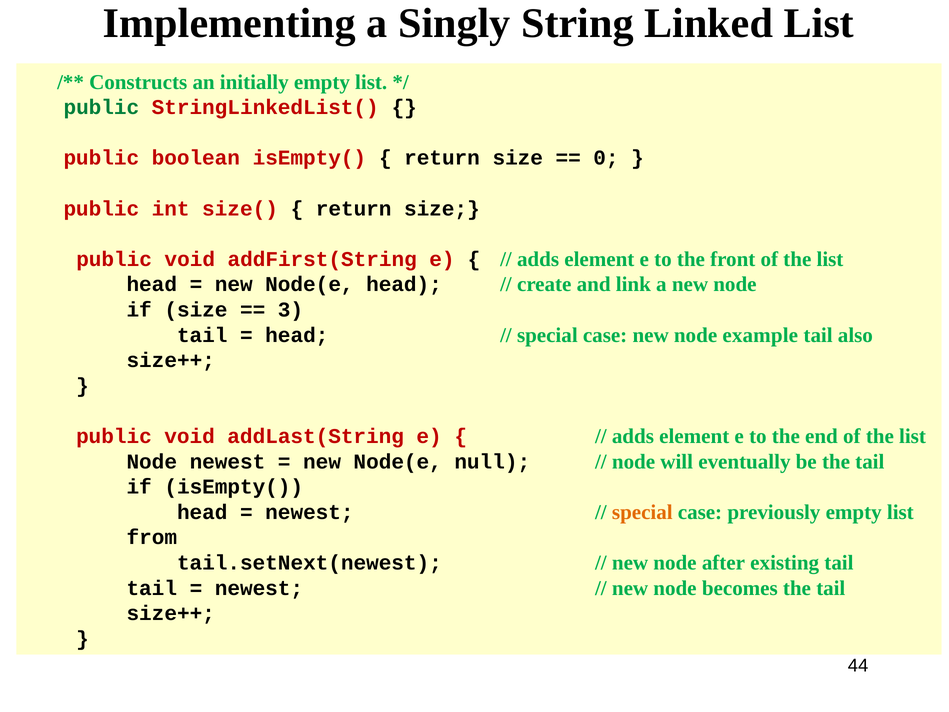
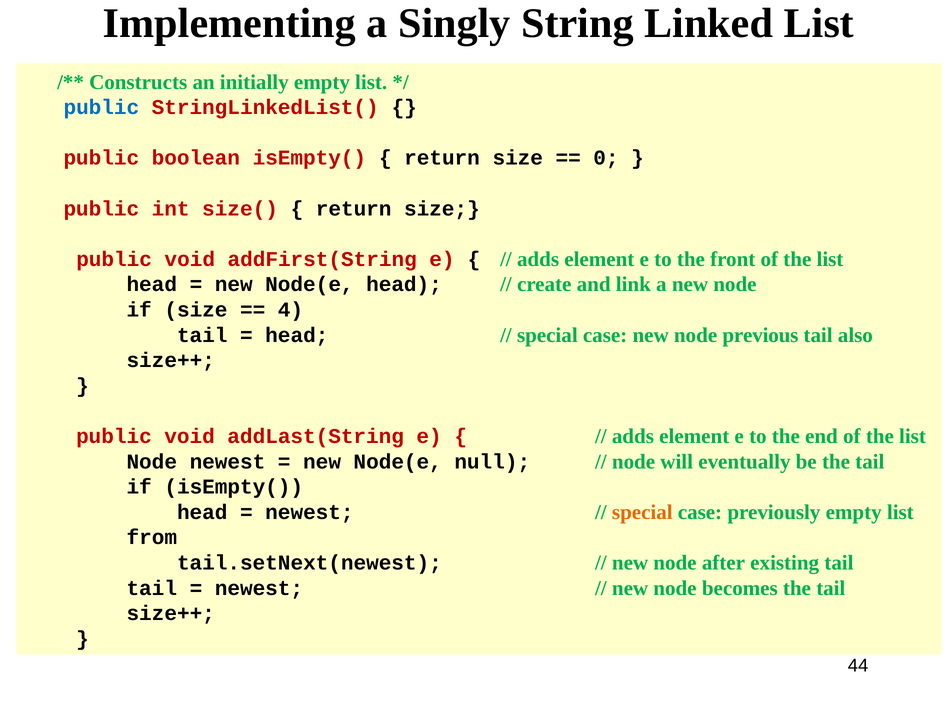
public colour: green -> blue (101, 107)
3: 3 -> 4 (290, 310)
example: example -> previous (760, 335)
